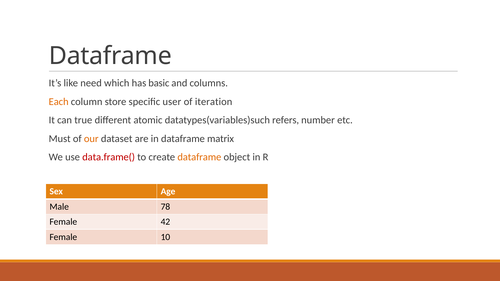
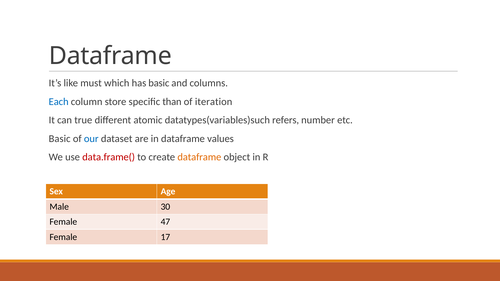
need: need -> must (91, 83)
Each colour: orange -> blue (59, 102)
user: user -> than (172, 102)
Must: Must -> Basic (60, 139)
our colour: orange -> blue (91, 139)
matrix: matrix -> values (221, 139)
78: 78 -> 30 (165, 207)
42: 42 -> 47 (165, 222)
10: 10 -> 17 (165, 237)
